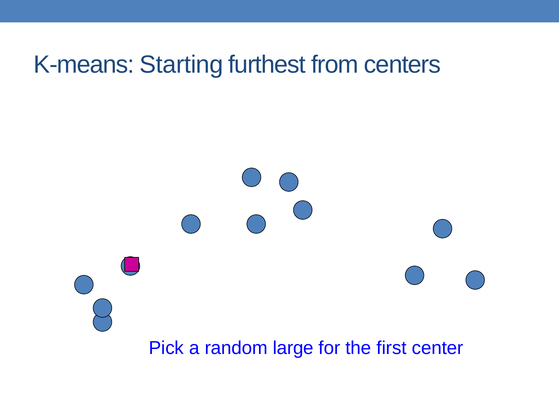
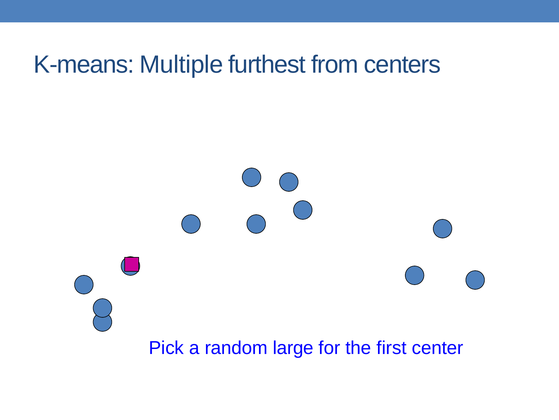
Starting: Starting -> Multiple (181, 65)
